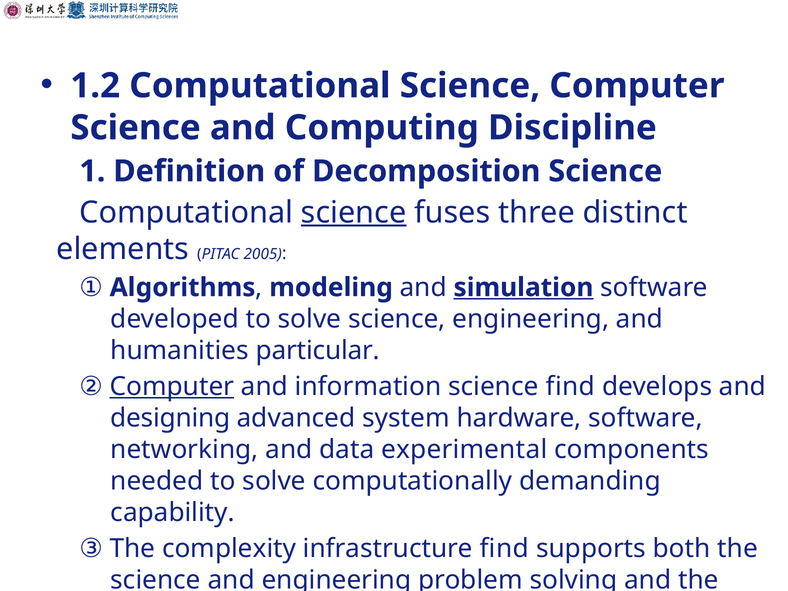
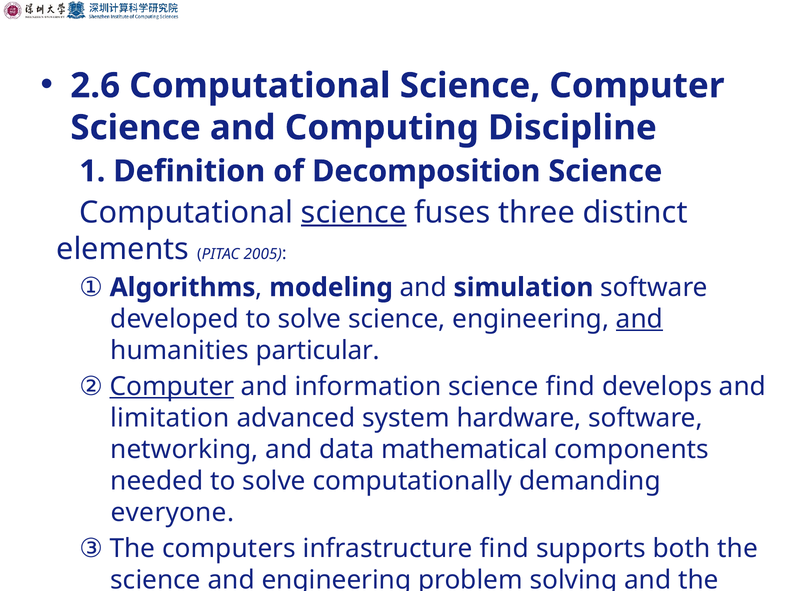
1.2: 1.2 -> 2.6 (95, 86)
simulation underline: present -> none (523, 288)
and underline: none -> present (640, 319)
designing: designing -> limitation (170, 418)
experimental: experimental -> mathematical (464, 450)
capability: capability -> everyone (172, 513)
complexity: complexity -> computers (229, 548)
